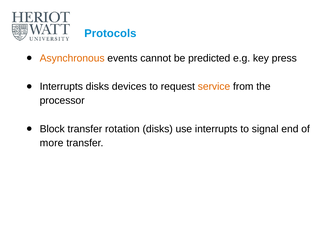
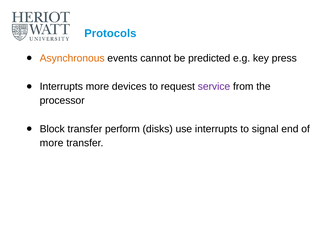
Interrupts disks: disks -> more (97, 86)
service colour: orange -> purple (214, 86)
rotation: rotation -> perform (122, 129)
